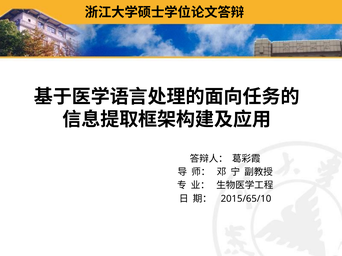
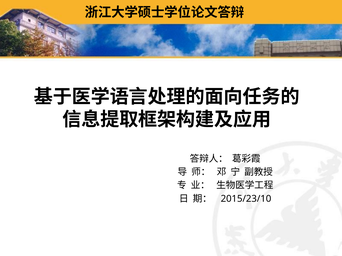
2015/65/10: 2015/65/10 -> 2015/23/10 (246, 199)
